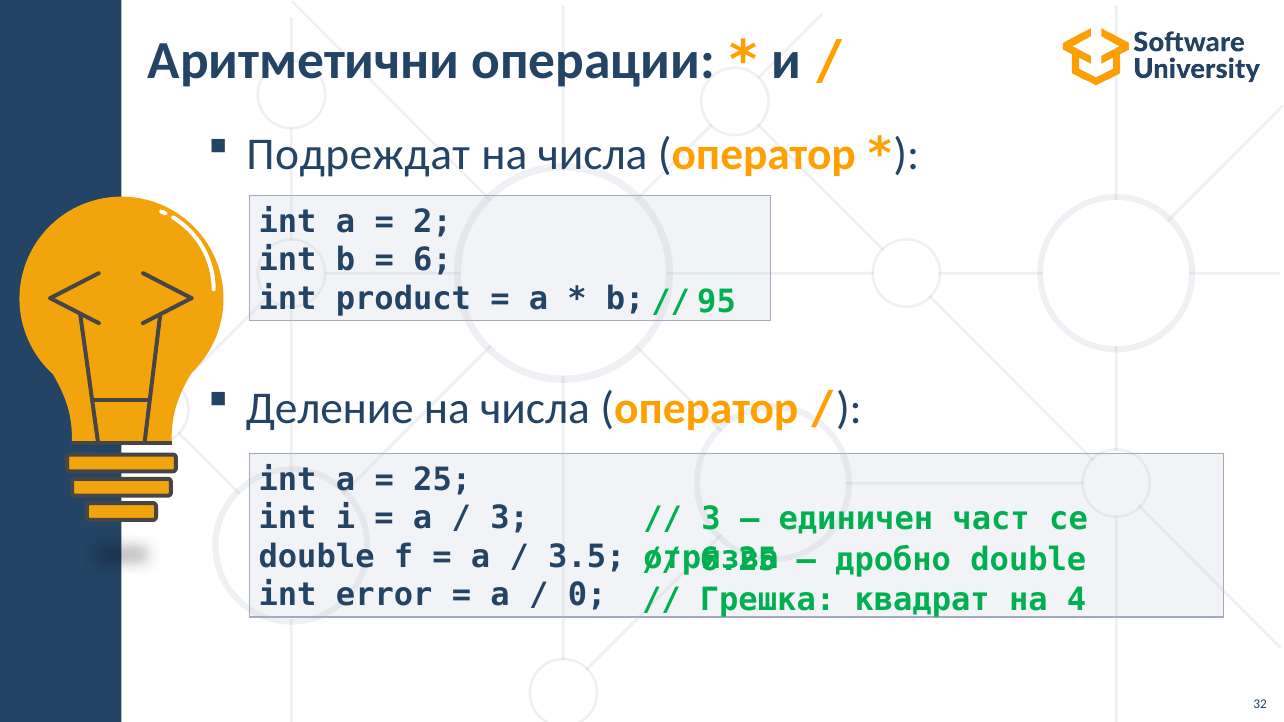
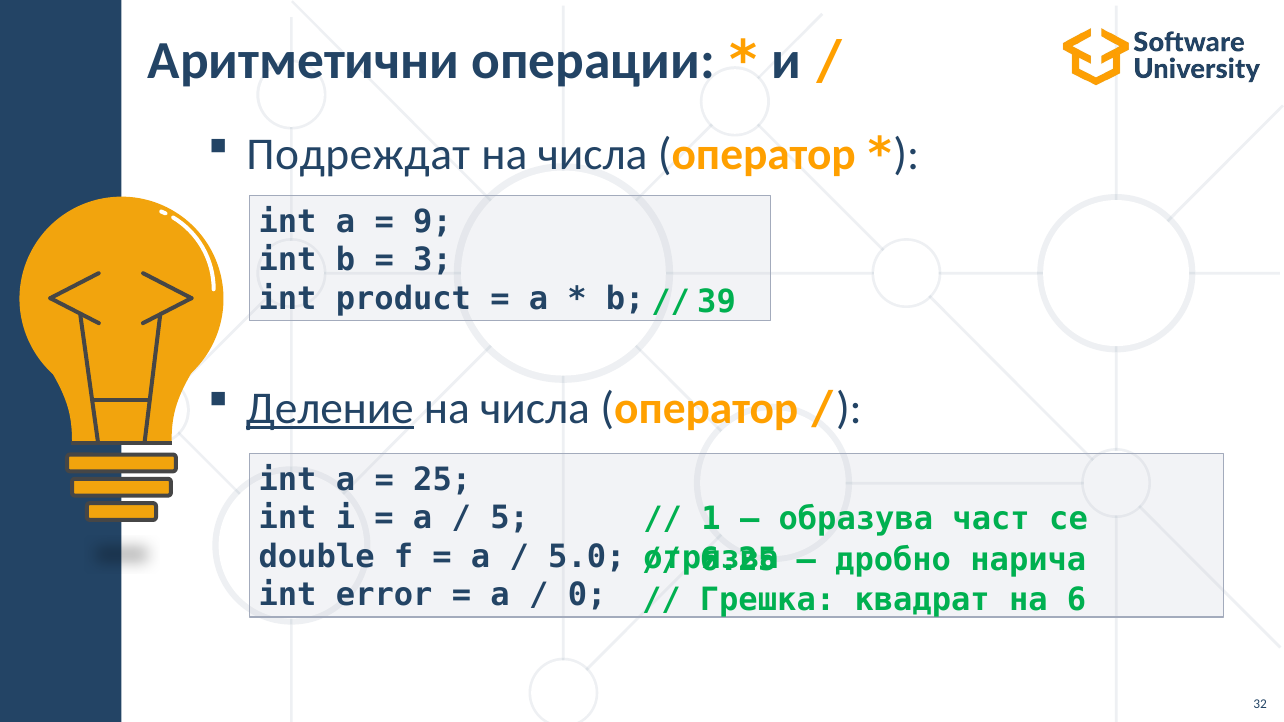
2: 2 -> 9 (433, 222)
6: 6 -> 3 (433, 260)
95: 95 -> 39 (717, 302)
Деление underline: none -> present (330, 408)
3: 3 -> 5 (510, 518)
3: 3 -> 1 (711, 519)
единичен: единичен -> образува (856, 519)
3.5: 3.5 -> 5.0 (587, 557)
дробно double: double -> нарича (1028, 561)
4: 4 -> 6 (1077, 600)
